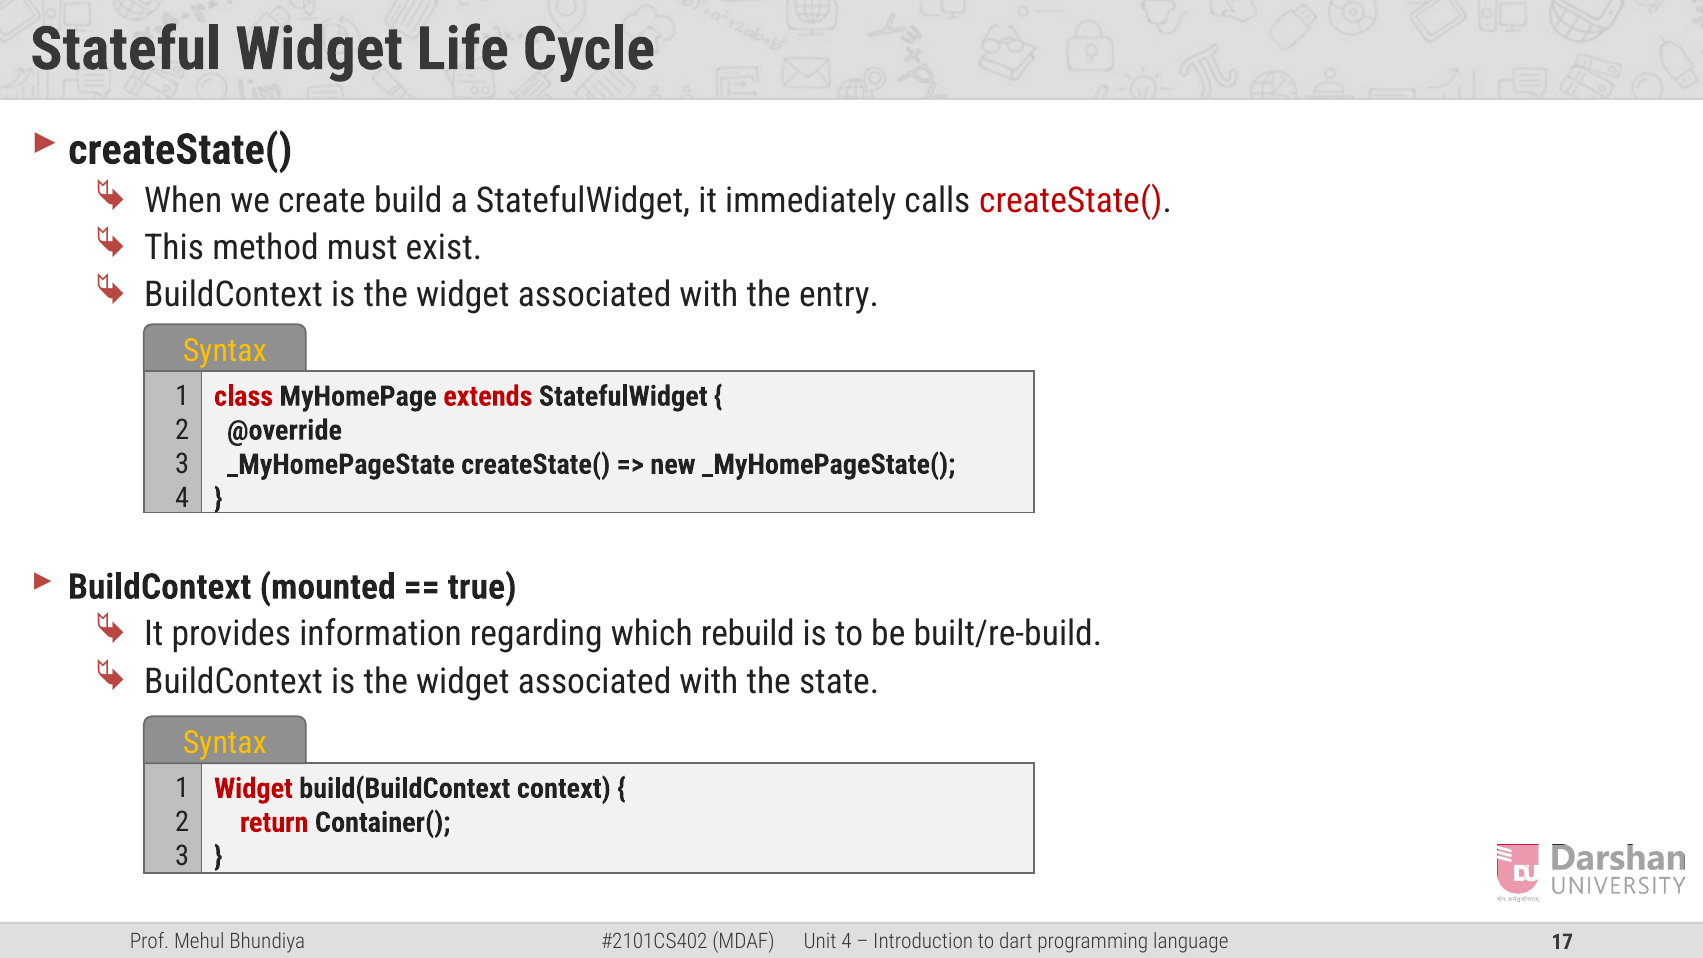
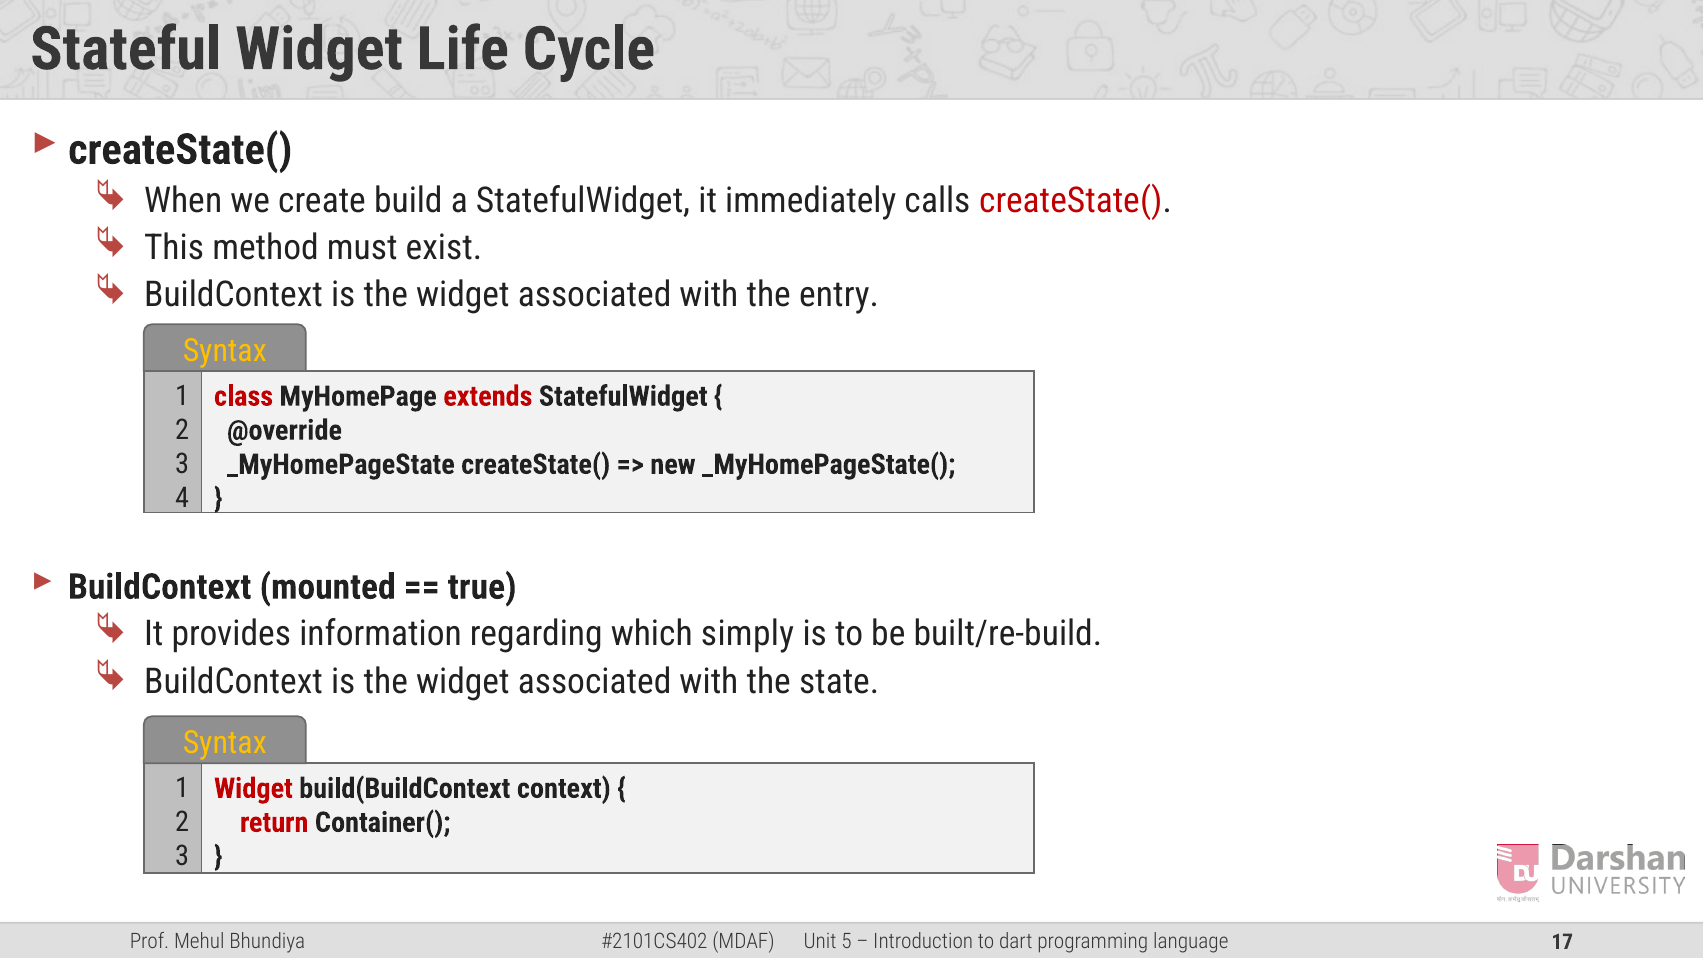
rebuild: rebuild -> simply (748, 634)
4: 4 -> 5 (847, 942)
